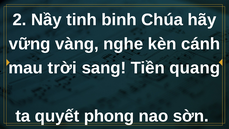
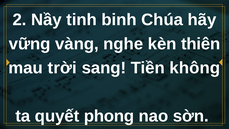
cánh: cánh -> thiên (201, 44)
quang: quang -> không (195, 68)
